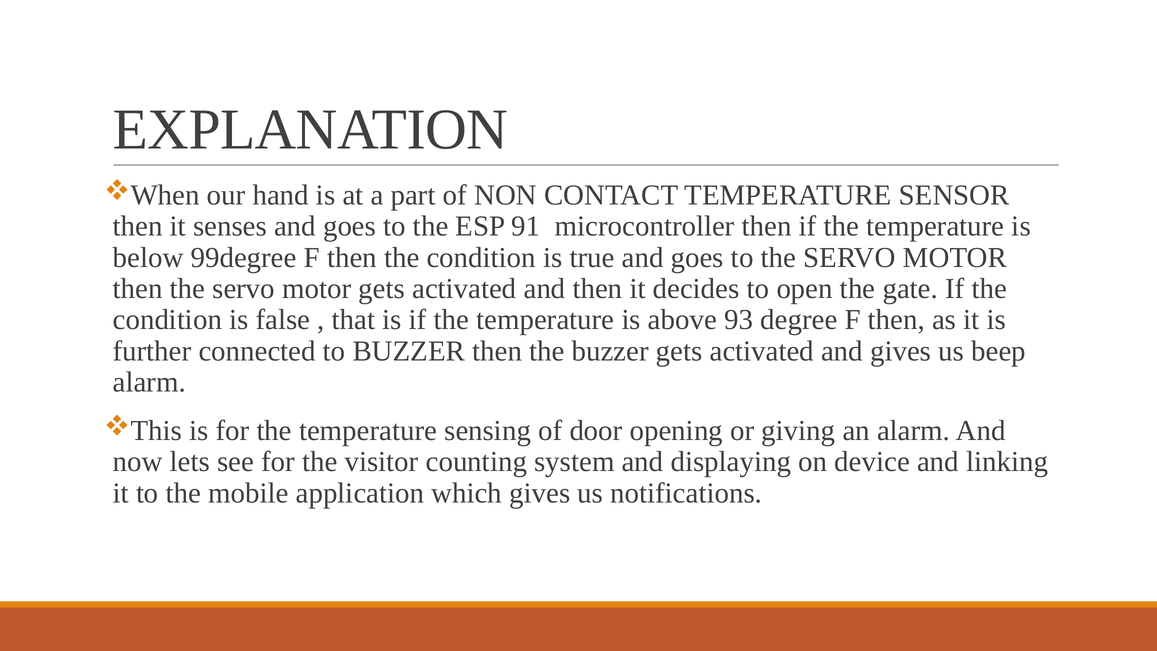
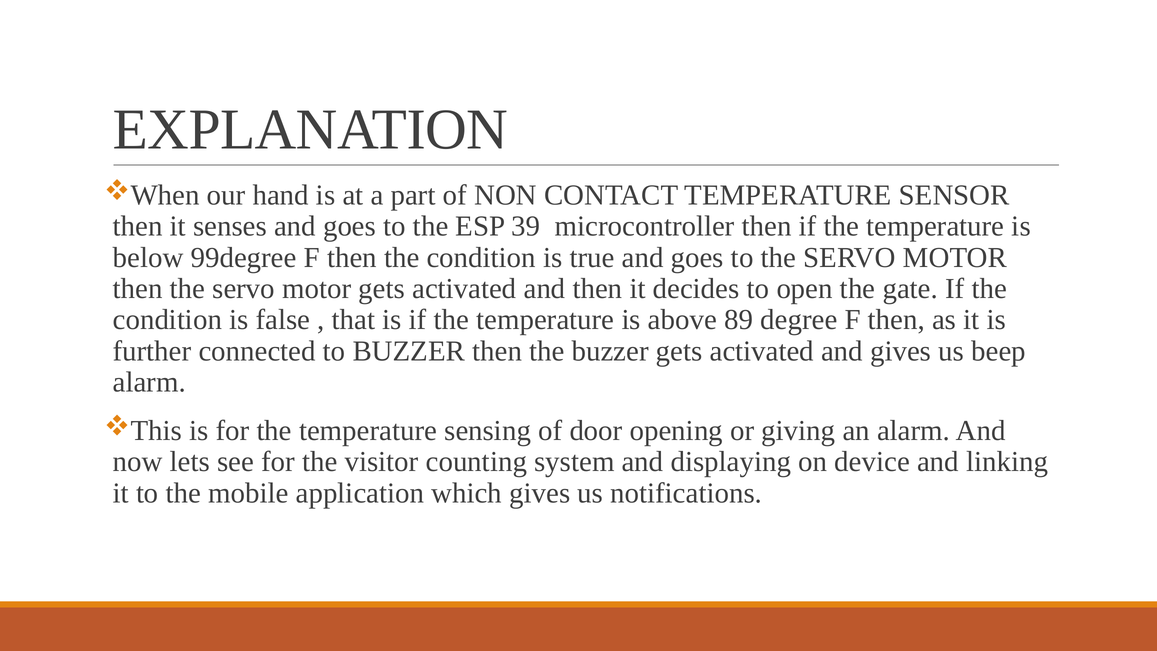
91: 91 -> 39 (526, 226)
93: 93 -> 89 (739, 320)
